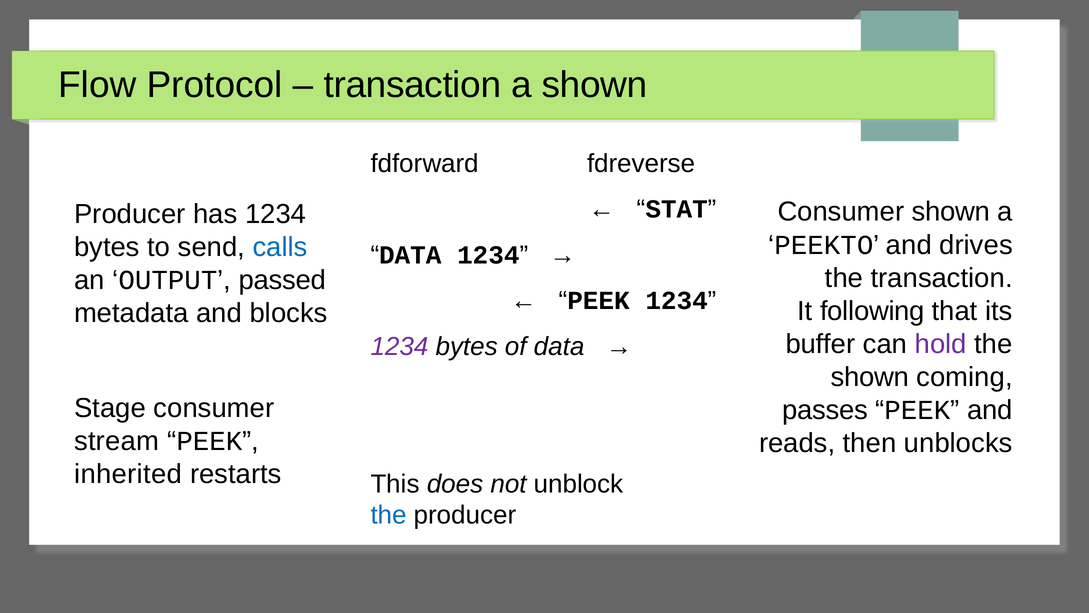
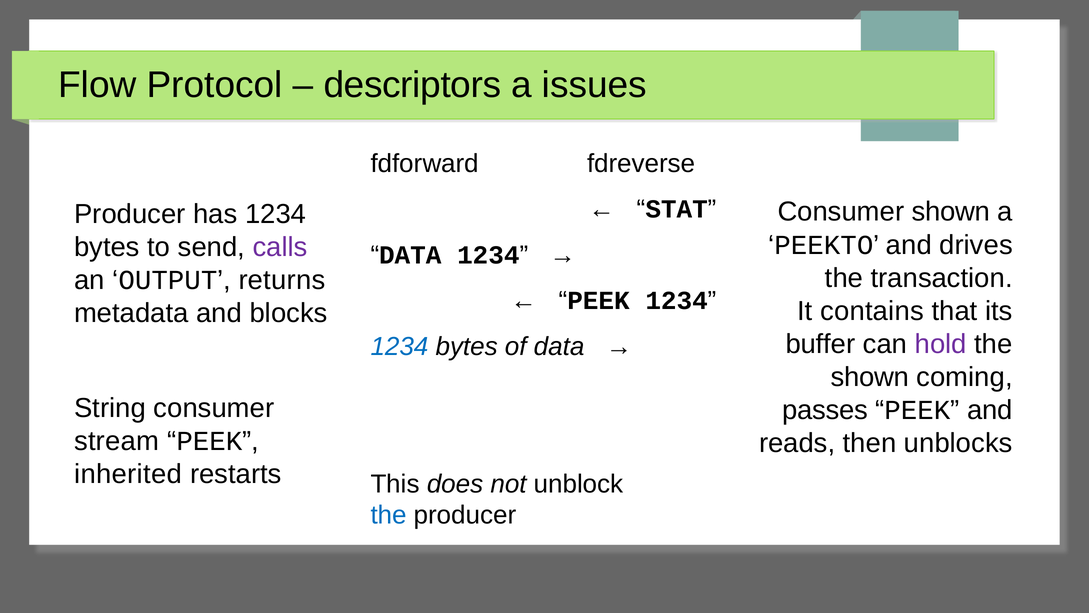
transaction: transaction -> descriptors (412, 85)
a shown: shown -> issues (594, 85)
calls colour: blue -> purple (280, 247)
passed: passed -> returns (282, 280)
following: following -> contains (872, 311)
1234 colour: purple -> blue (399, 346)
Stage: Stage -> String (110, 408)
